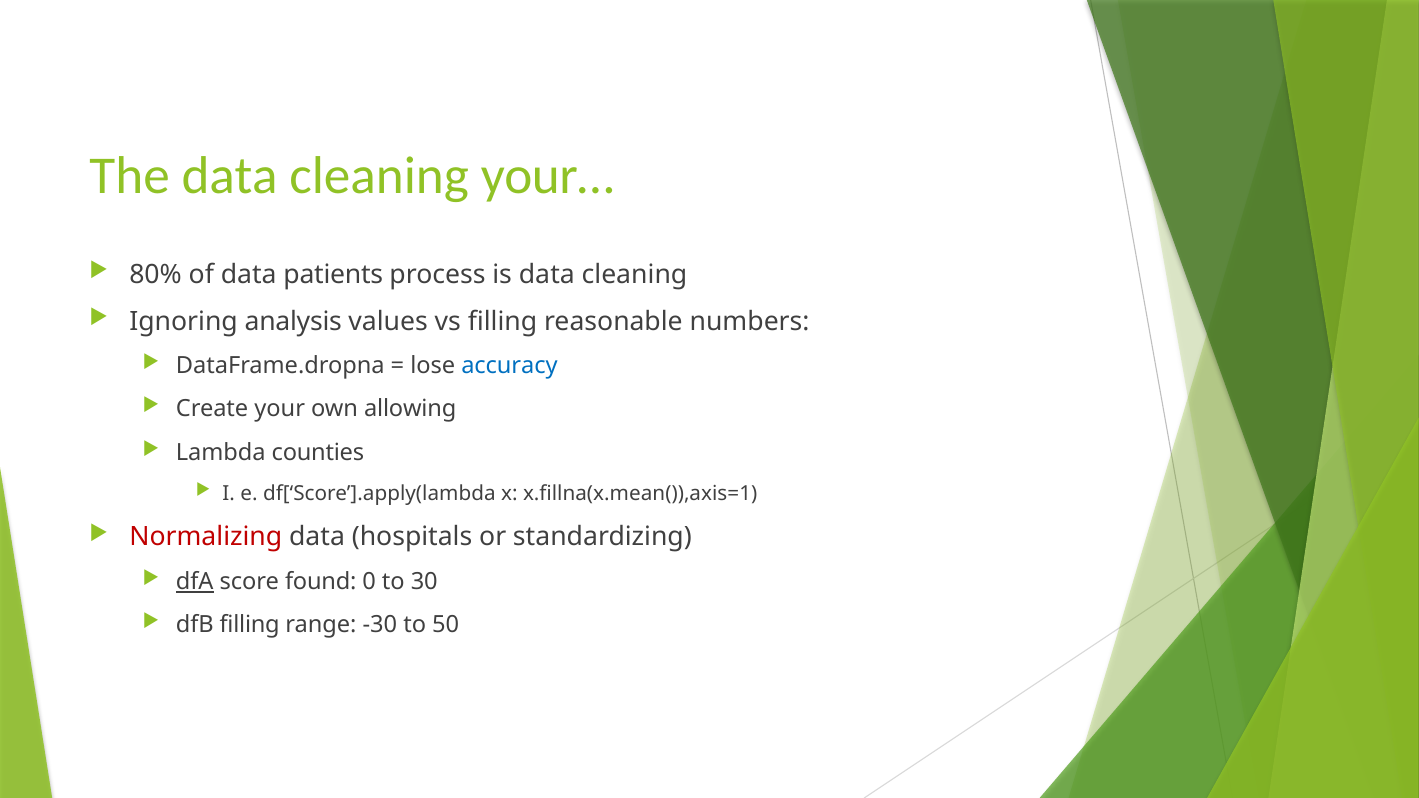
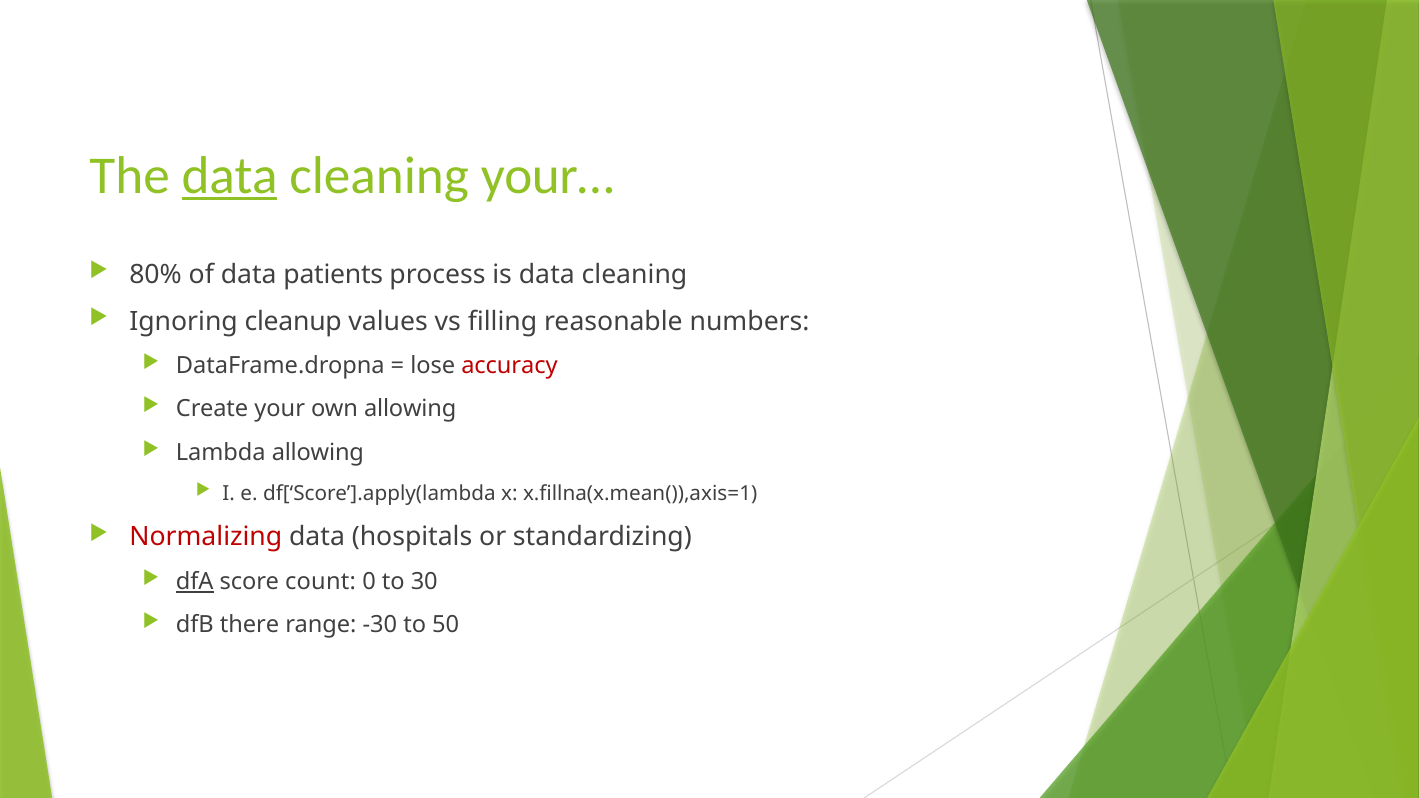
data underline: none -> present (230, 176)
analysis: analysis -> cleanup (293, 321)
accuracy colour: blue -> red (509, 366)
Lambda counties: counties -> allowing (318, 452)
found: found -> count (321, 582)
dfB filling: filling -> there (250, 625)
